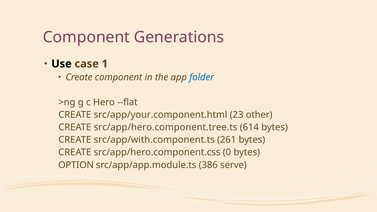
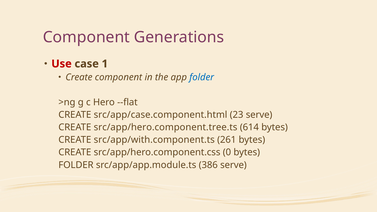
Use colour: black -> red (62, 64)
src/app/your.component.html: src/app/your.component.html -> src/app/case.component.html (161, 115)
23 other: other -> serve (259, 115)
OPTION: OPTION -> FOLDER (76, 165)
